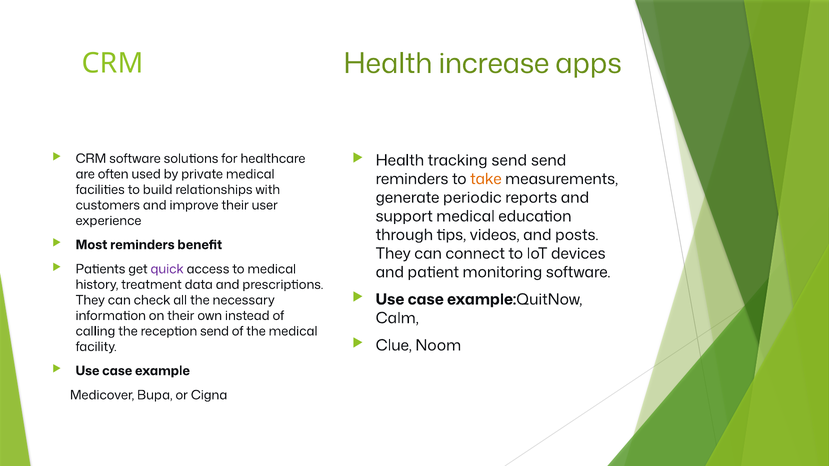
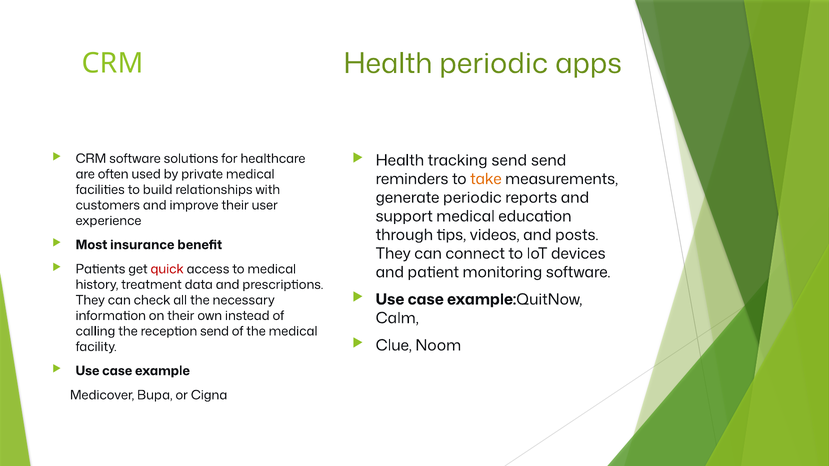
Health increase: increase -> periodic (494, 64)
Most reminders: reminders -> insurance (142, 245)
quick colour: purple -> red (167, 269)
